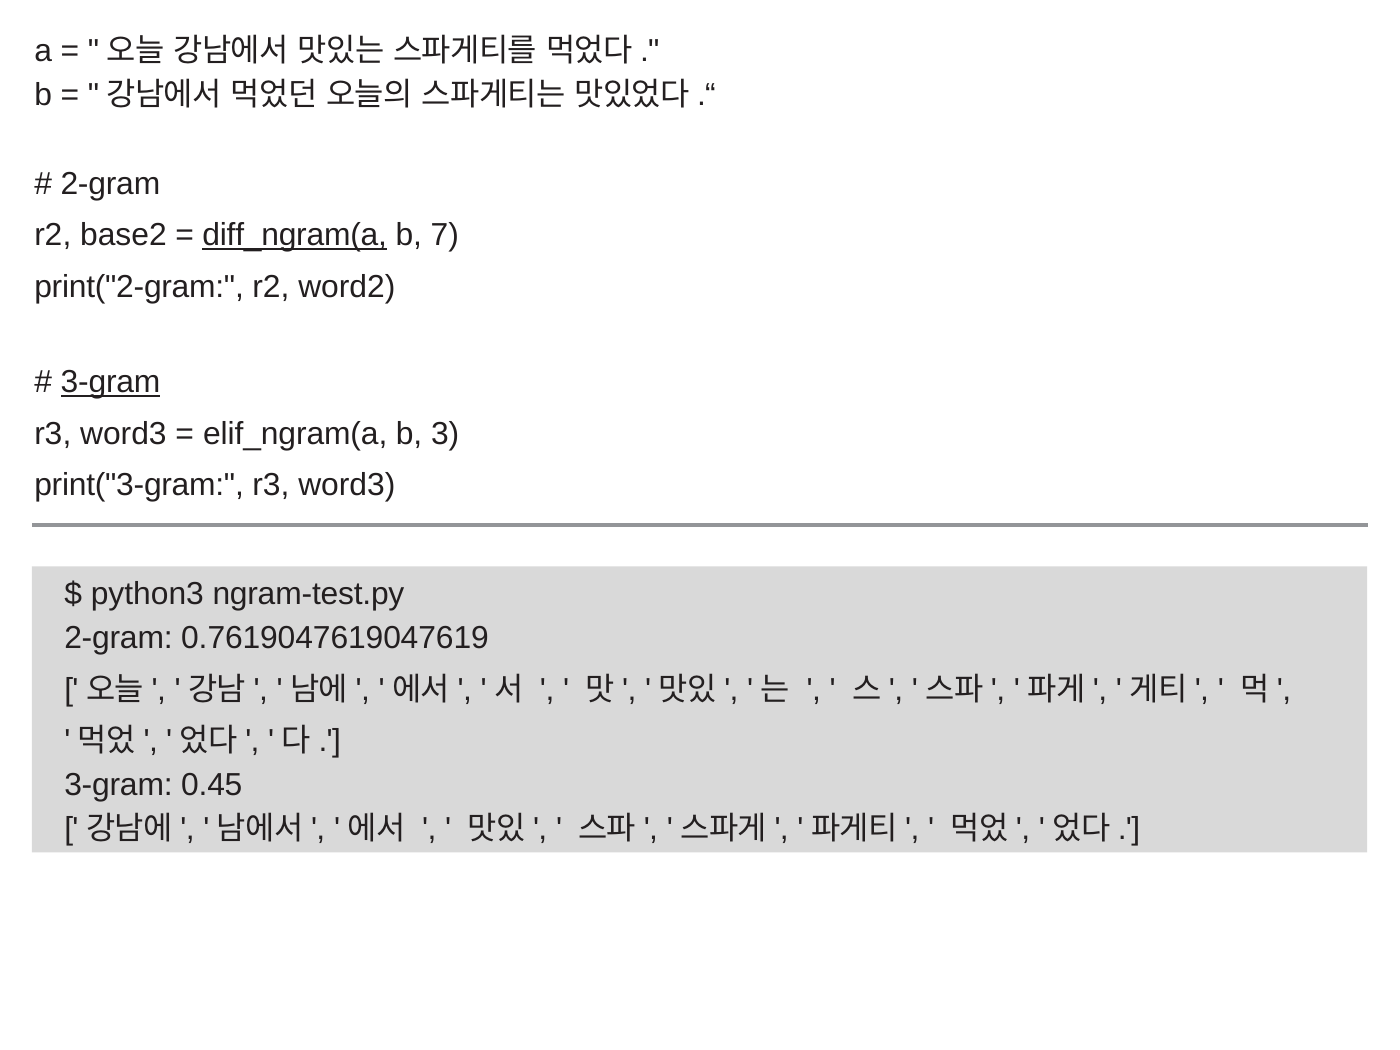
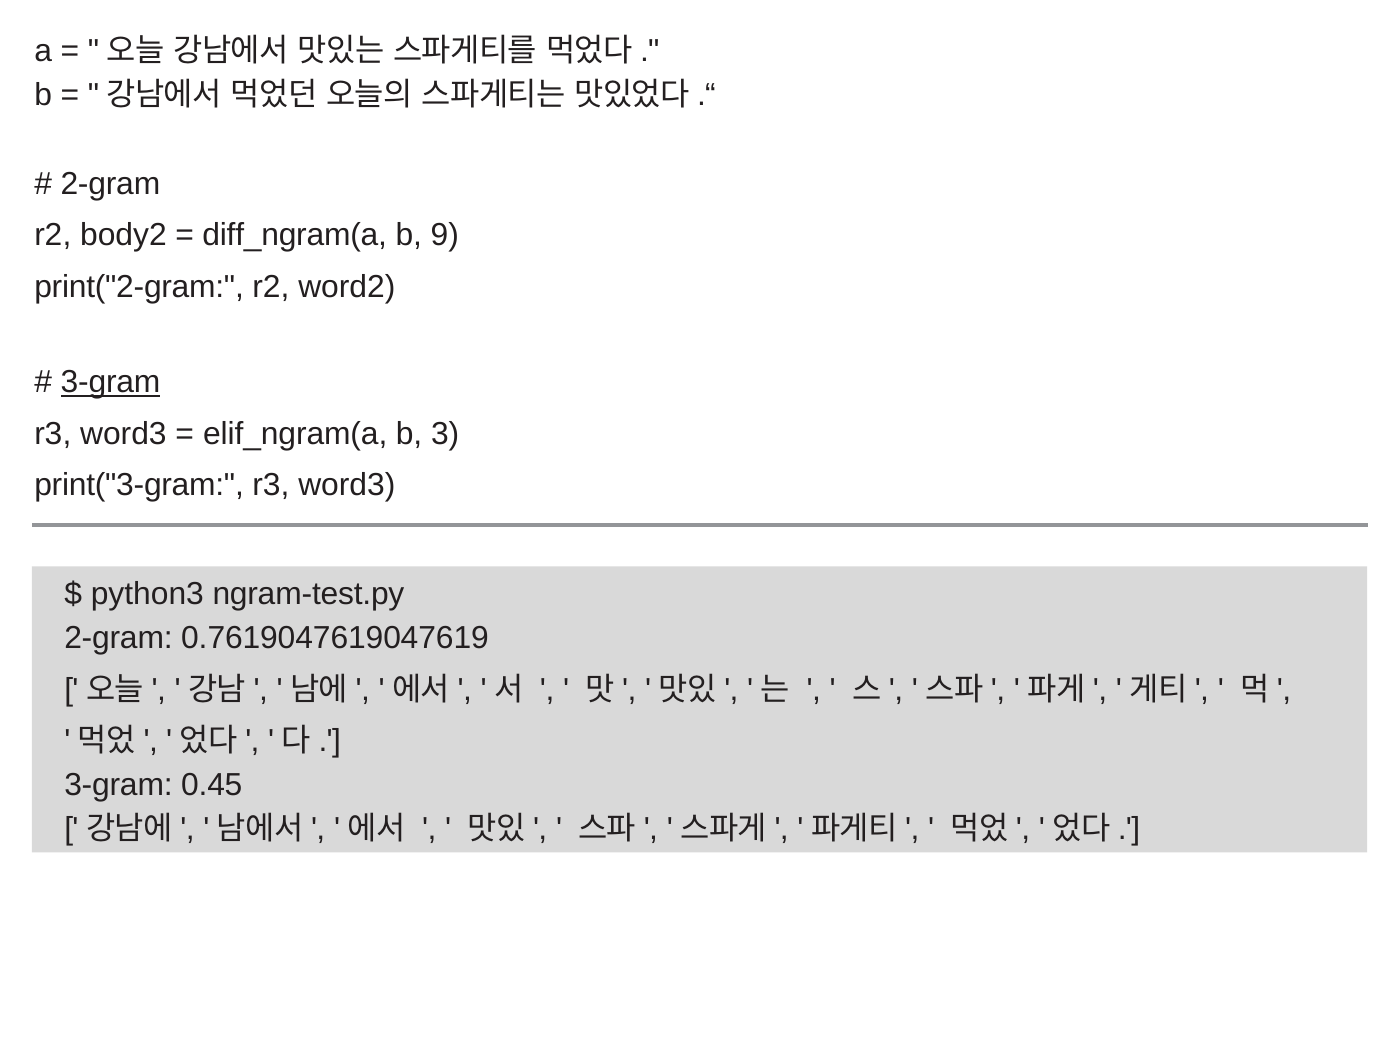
base2: base2 -> body2 (123, 235)
diff_ngram(a underline: present -> none (295, 235)
7: 7 -> 9 (445, 235)
